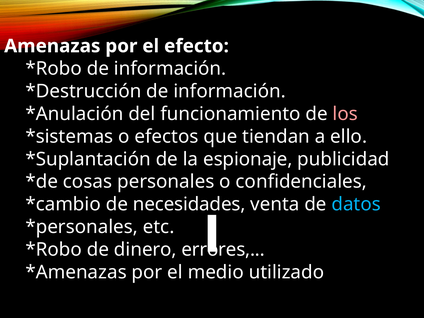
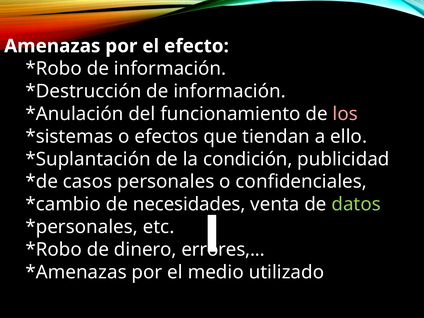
espionaje: espionaje -> condición (248, 159)
cosas: cosas -> casos (88, 182)
datos colour: light blue -> light green (356, 204)
